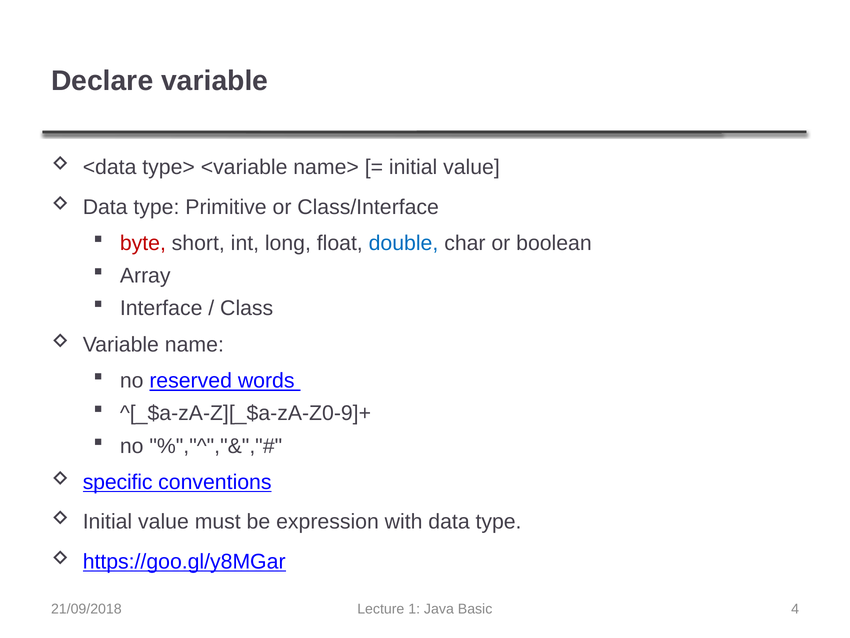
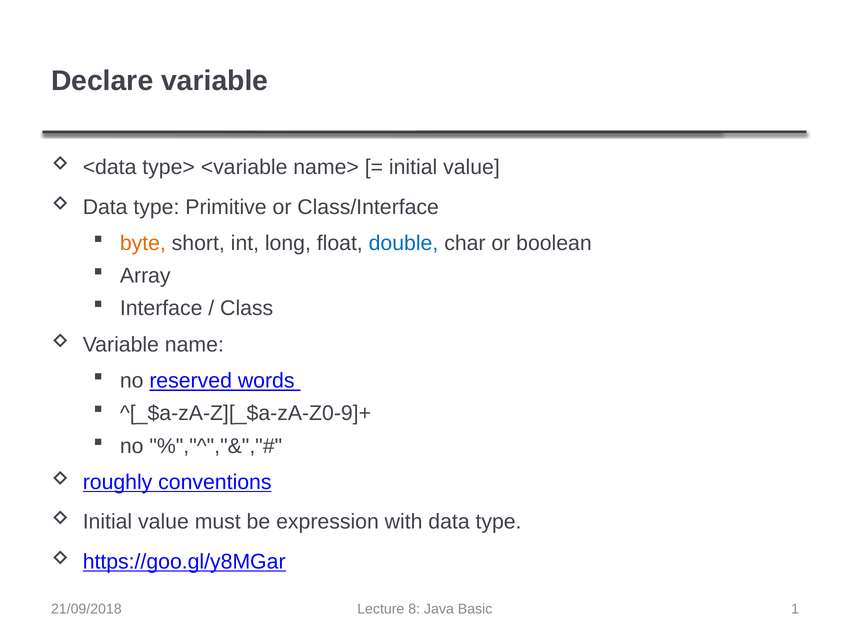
byte colour: red -> orange (143, 243)
specific: specific -> roughly (118, 482)
1: 1 -> 8 (414, 609)
4: 4 -> 1 (795, 609)
